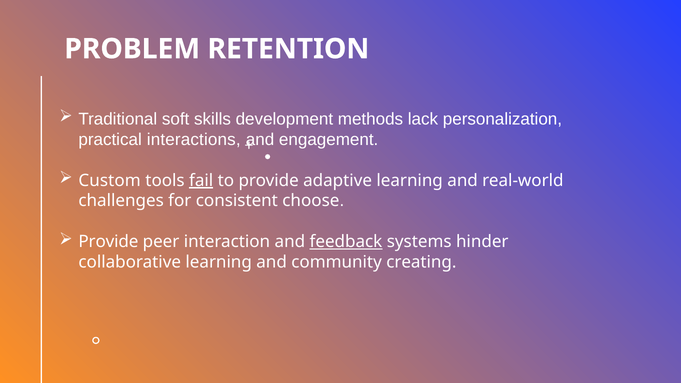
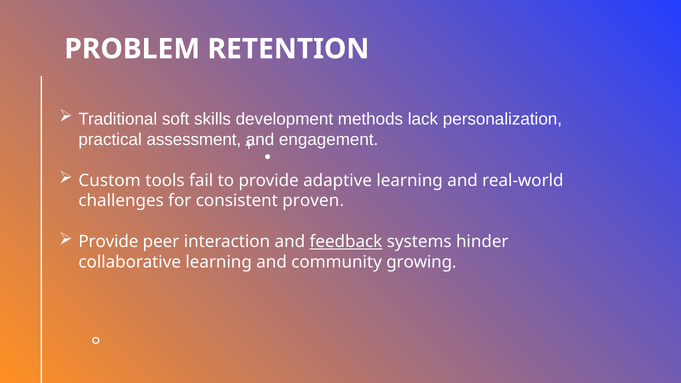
interactions: interactions -> assessment (194, 140)
fail underline: present -> none (201, 180)
choose: choose -> proven (311, 201)
creating: creating -> growing (421, 262)
